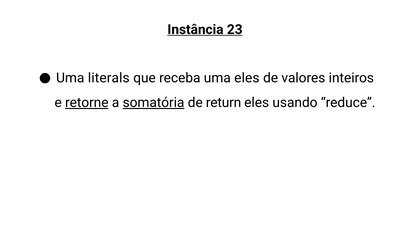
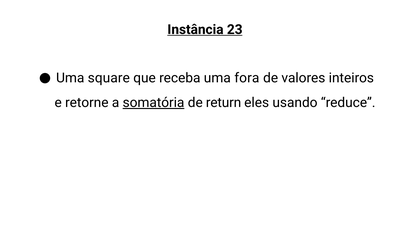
literals: literals -> square (109, 78)
uma eles: eles -> fora (247, 78)
retorne underline: present -> none (87, 103)
